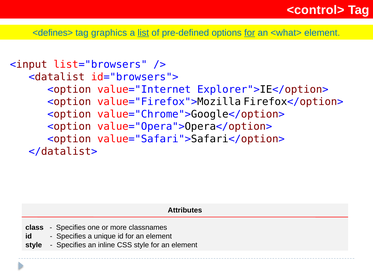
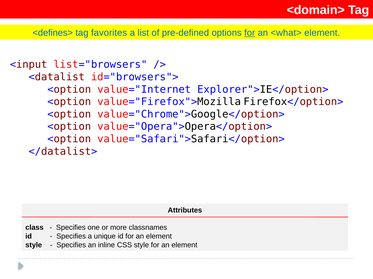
<control>: <control> -> <domain> (316, 10)
graphics: graphics -> favorites (109, 33)
list underline: present -> none (143, 33)
